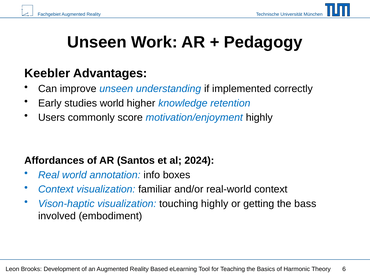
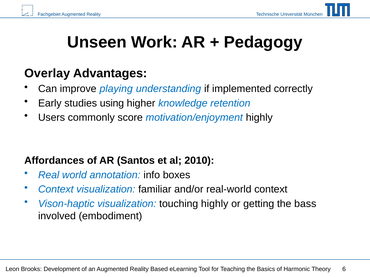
Keebler: Keebler -> Overlay (47, 73)
improve unseen: unseen -> playing (116, 89)
studies world: world -> using (112, 103)
2024: 2024 -> 2010 (199, 161)
